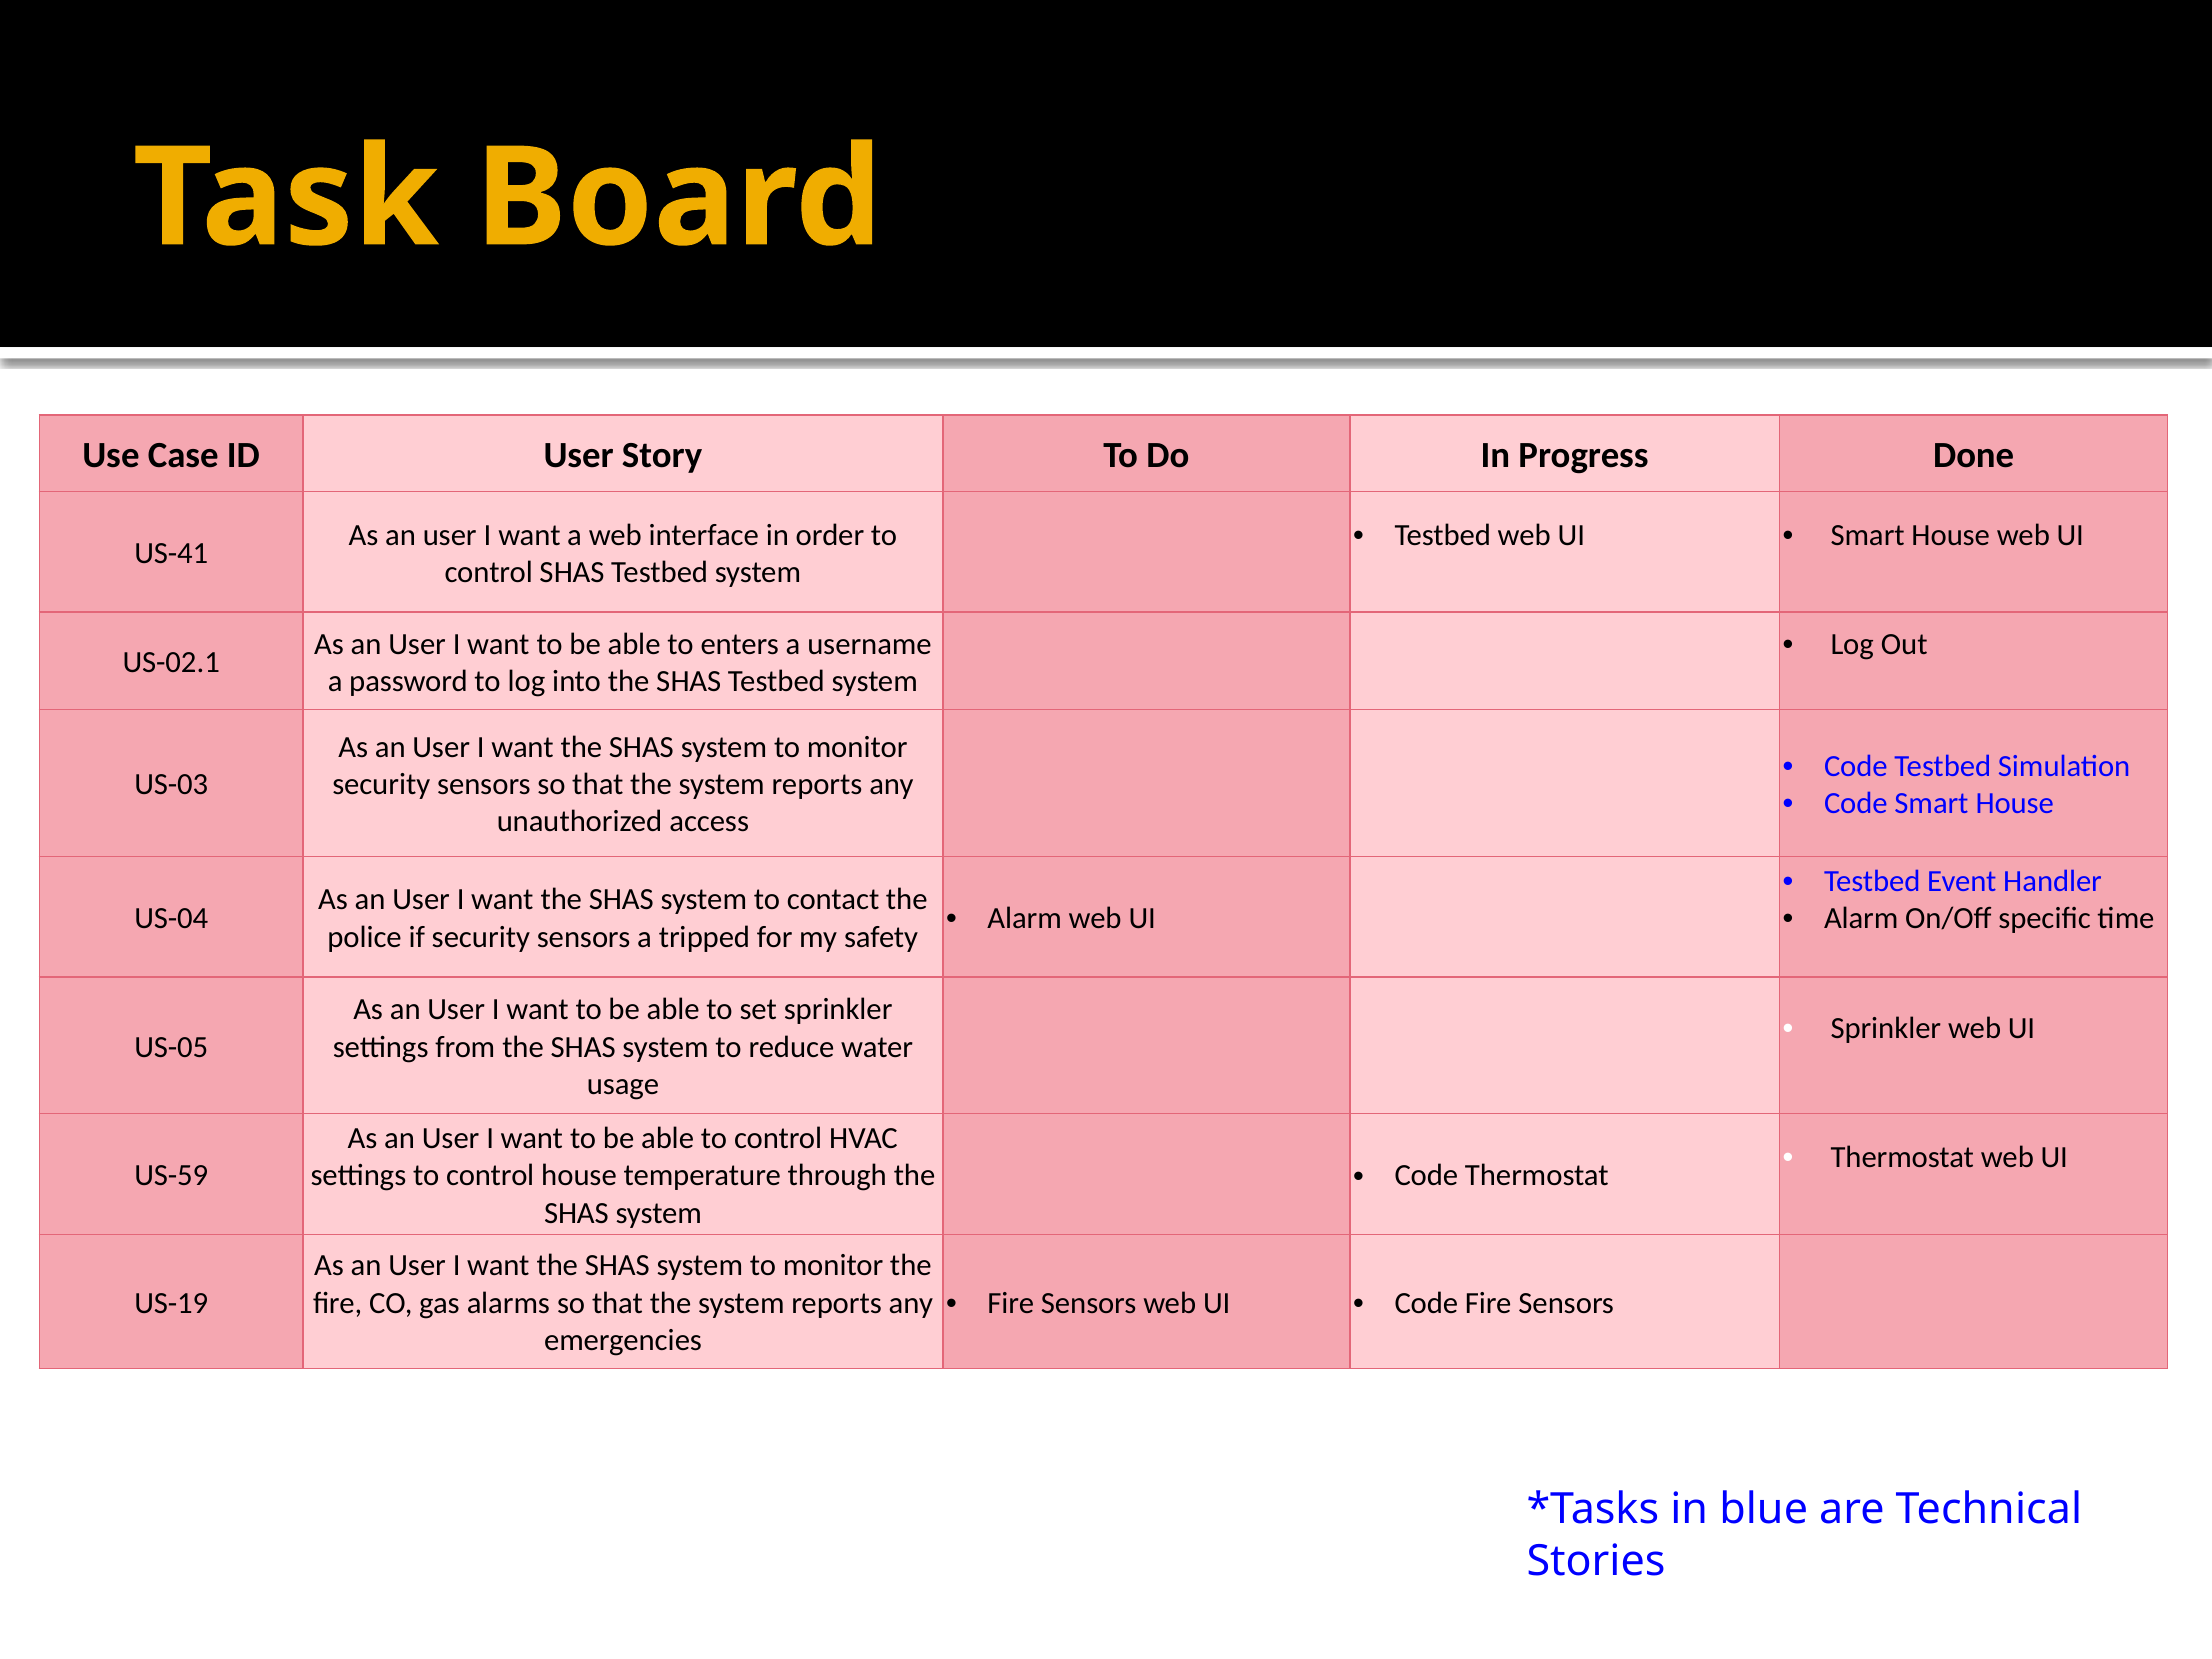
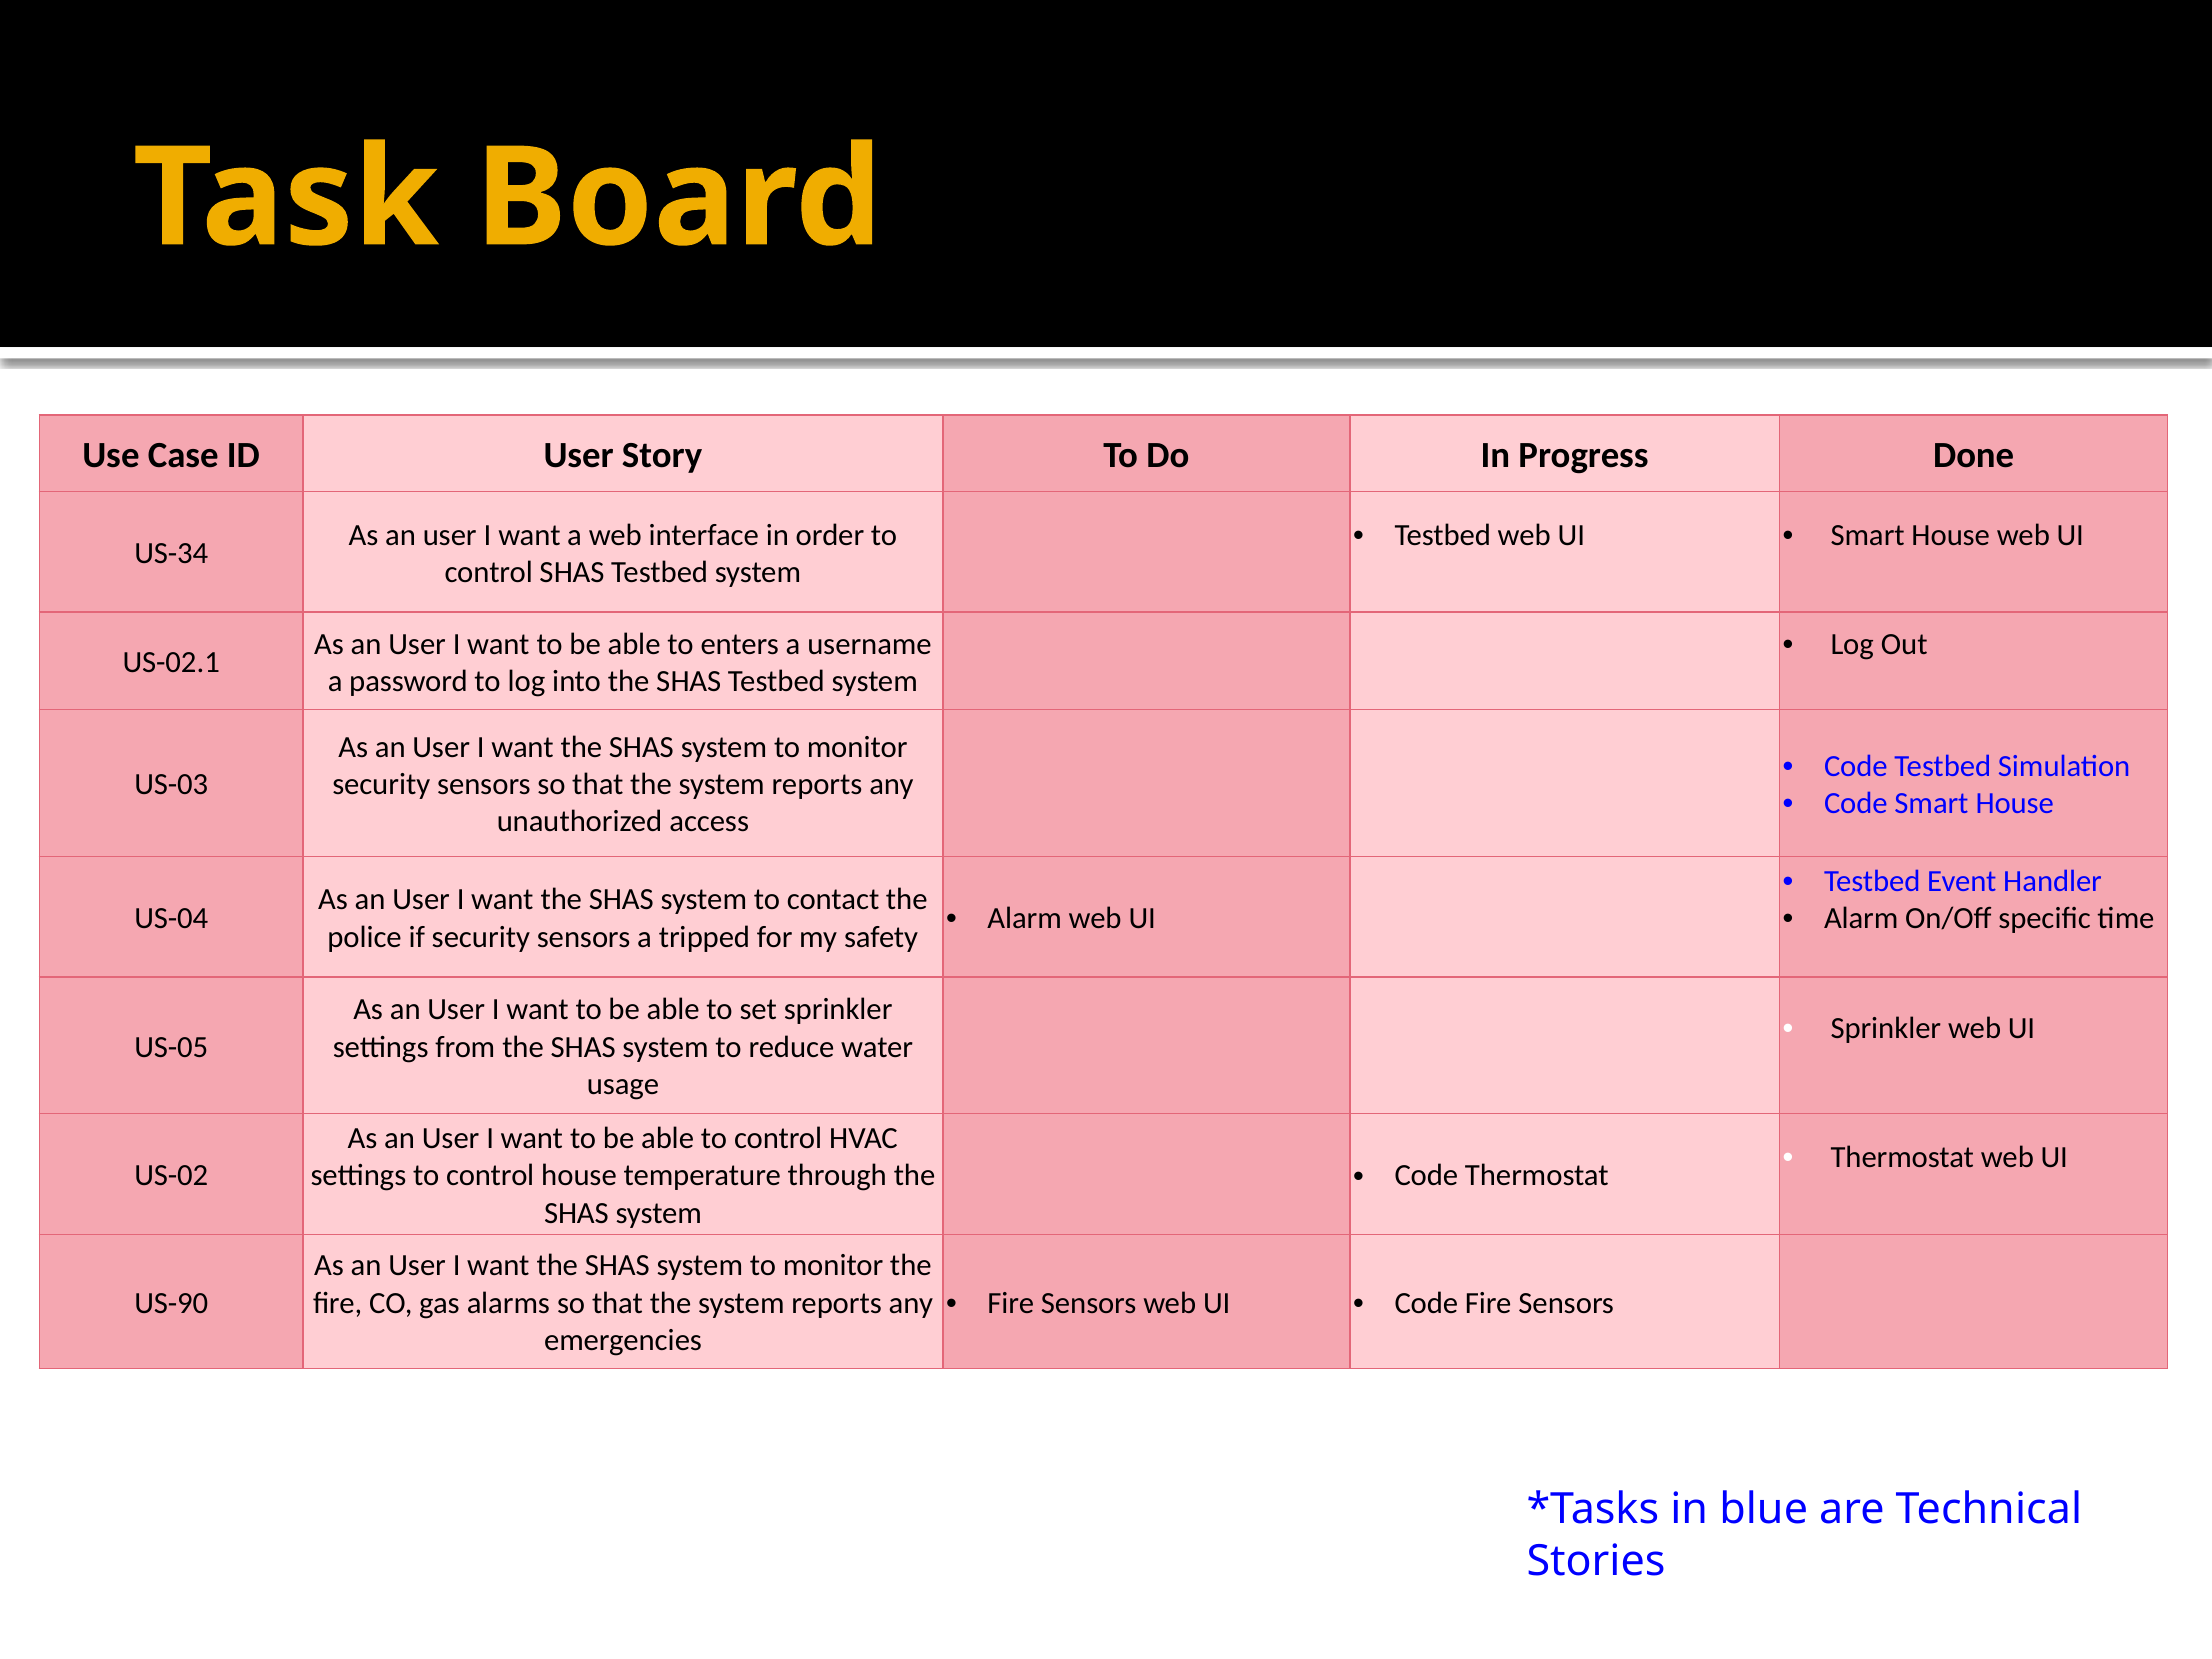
US-41: US-41 -> US-34 (171, 554)
US-59: US-59 -> US-02 (171, 1176)
US-19: US-19 -> US-90 (171, 1303)
